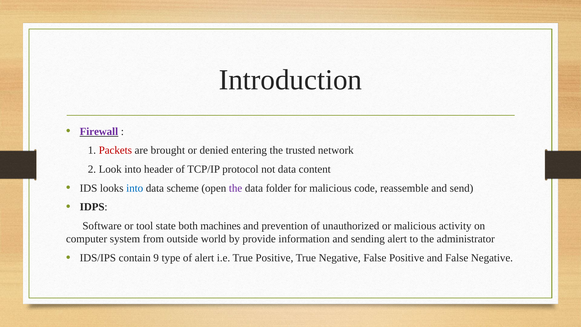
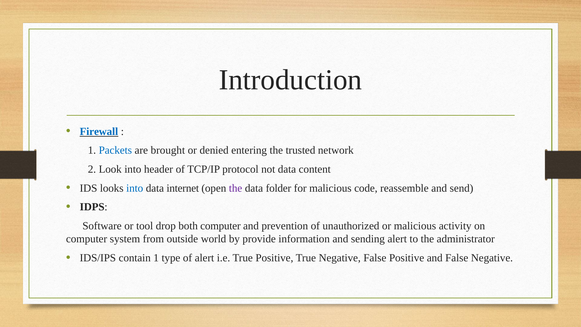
Firewall colour: purple -> blue (99, 131)
Packets colour: red -> blue (115, 150)
scheme: scheme -> internet (183, 188)
state: state -> drop (166, 226)
both machines: machines -> computer (220, 226)
contain 9: 9 -> 1 (156, 258)
